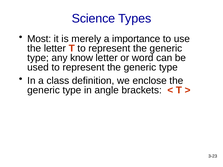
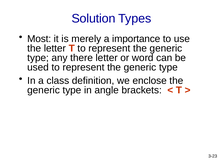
Science: Science -> Solution (93, 19)
know: know -> there (82, 58)
